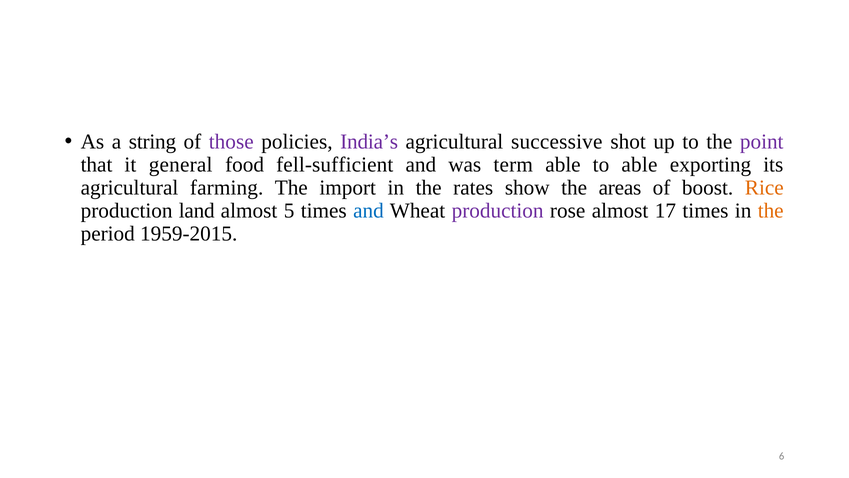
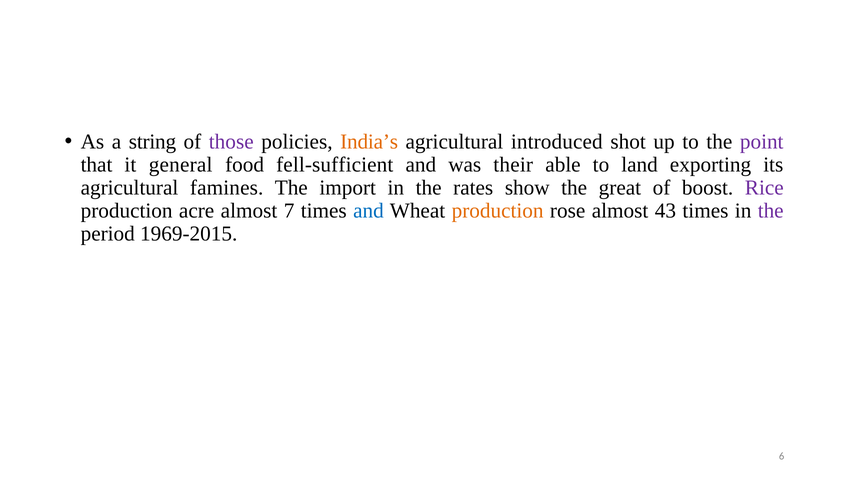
India’s colour: purple -> orange (369, 142)
successive: successive -> introduced (557, 142)
term: term -> their (513, 165)
to able: able -> land (640, 165)
farming: farming -> famines (227, 187)
areas: areas -> great (620, 187)
Rice colour: orange -> purple (764, 187)
land: land -> acre (197, 210)
5: 5 -> 7 (289, 210)
production colour: purple -> orange (498, 210)
17: 17 -> 43 (665, 210)
the colour: orange -> purple (771, 210)
1959-2015: 1959-2015 -> 1969-2015 (189, 233)
